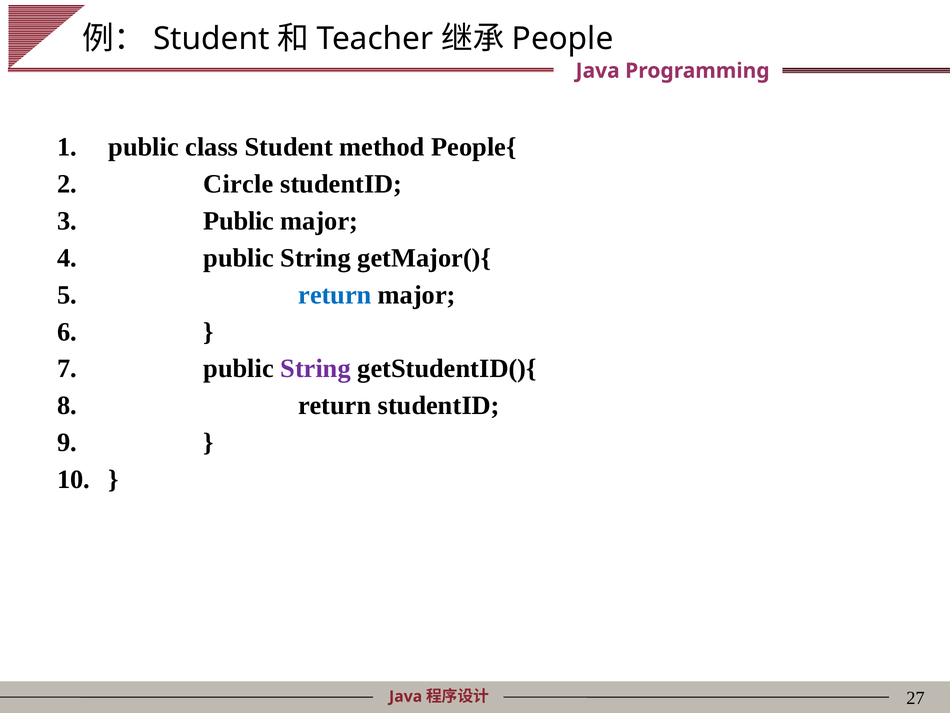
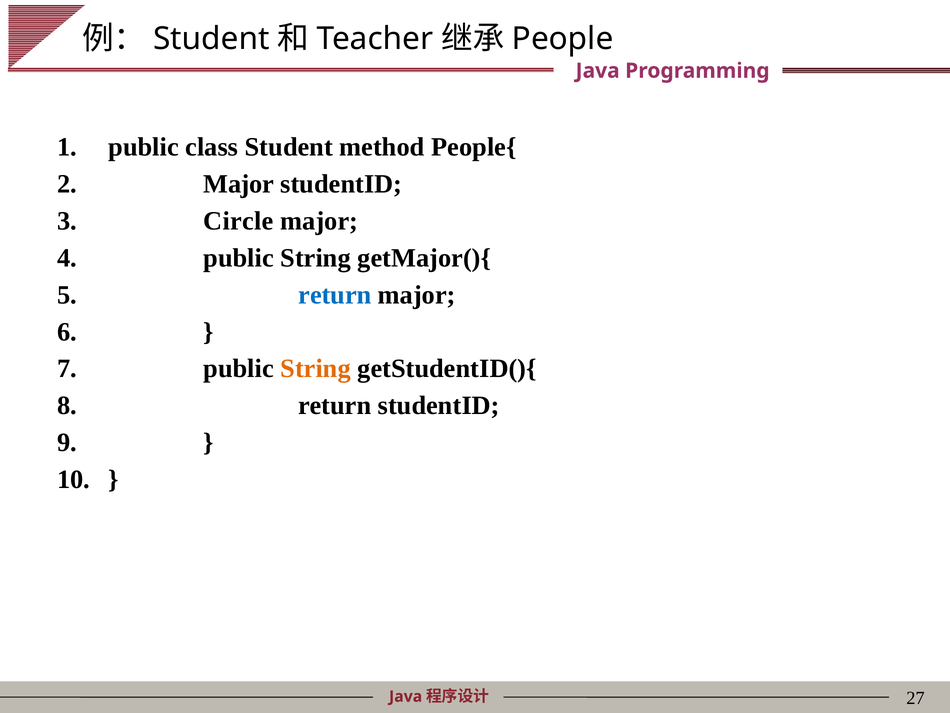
Circle: Circle -> Major (239, 184)
Public: Public -> Circle (238, 221)
String colour: purple -> orange (316, 369)
